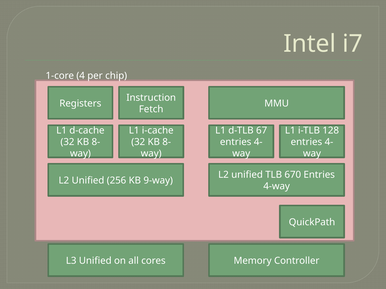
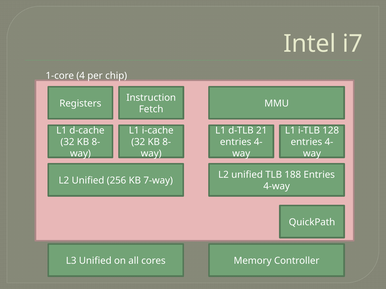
67: 67 -> 21 (262, 131)
670: 670 -> 188 (293, 175)
9-way: 9-way -> 7-way (158, 181)
